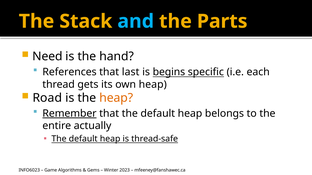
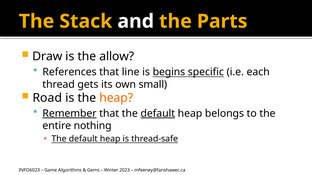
and colour: light blue -> white (136, 21)
Need: Need -> Draw (47, 57)
hand: hand -> allow (117, 57)
last: last -> line (131, 72)
own heap: heap -> small (153, 85)
default underline: none -> present (158, 114)
actually: actually -> nothing (93, 126)
